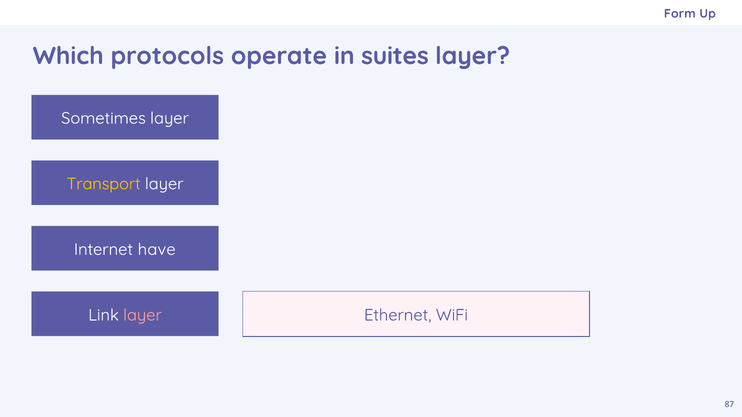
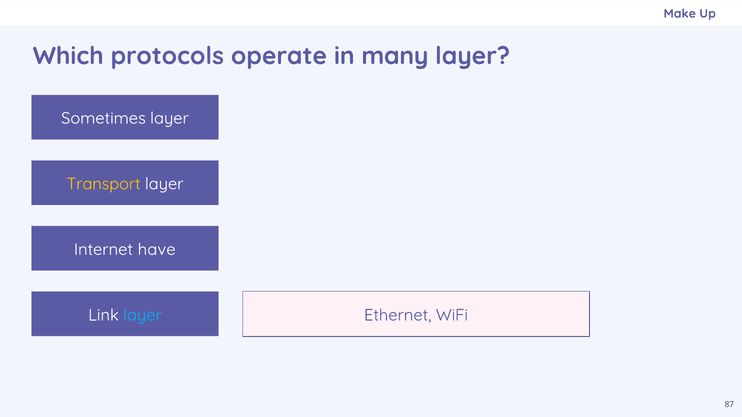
Form: Form -> Make (680, 14)
suites: suites -> many (395, 56)
layer colour: pink -> light blue (143, 315)
